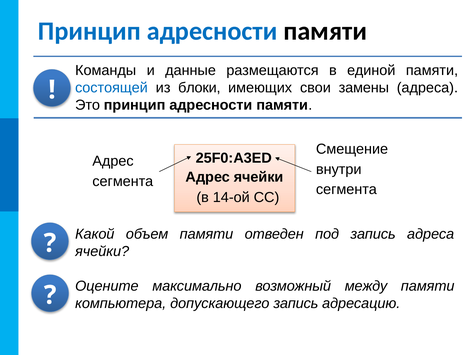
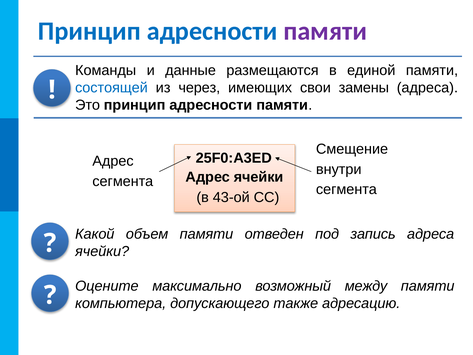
памяти colour: black -> purple (325, 31)
блоки: блоки -> через (199, 88)
14-ой: 14-ой -> 43-ой (231, 197)
допускающего запись: запись -> также (296, 303)
